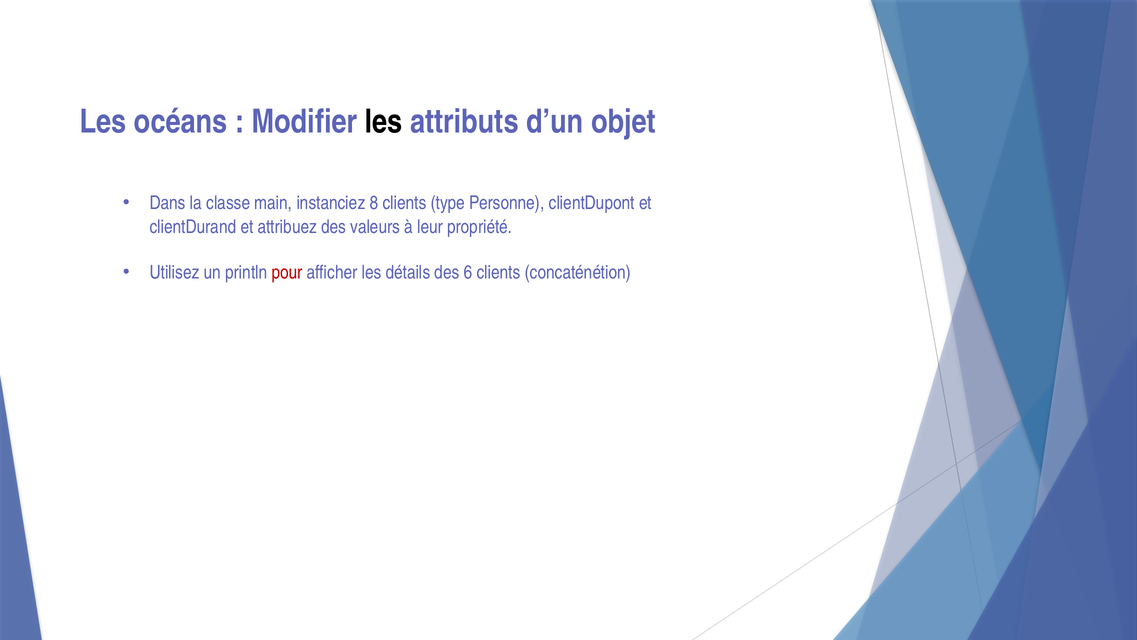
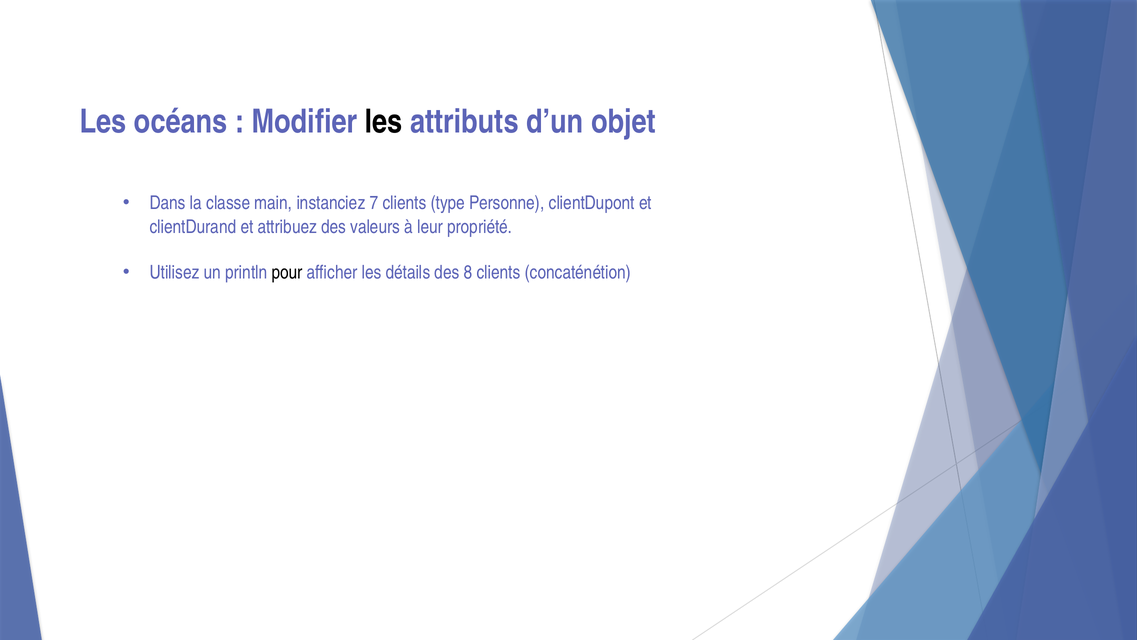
8: 8 -> 7 (374, 203)
pour colour: red -> black (287, 273)
6: 6 -> 8 (468, 273)
